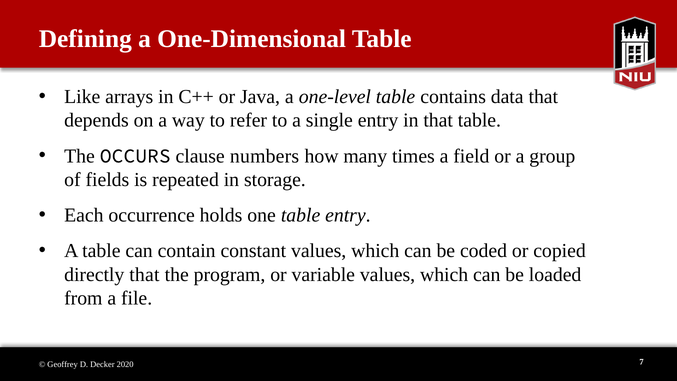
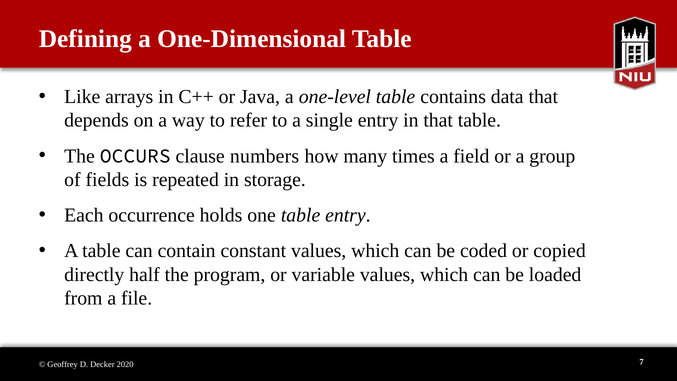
directly that: that -> half (144, 274)
